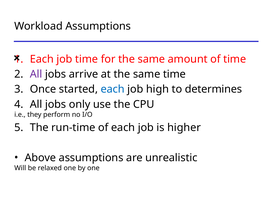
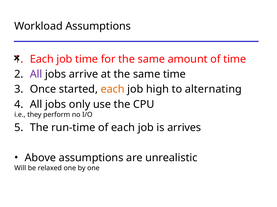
each colour: blue -> orange (113, 90)
determines: determines -> alternating (213, 90)
higher: higher -> arrives (184, 128)
